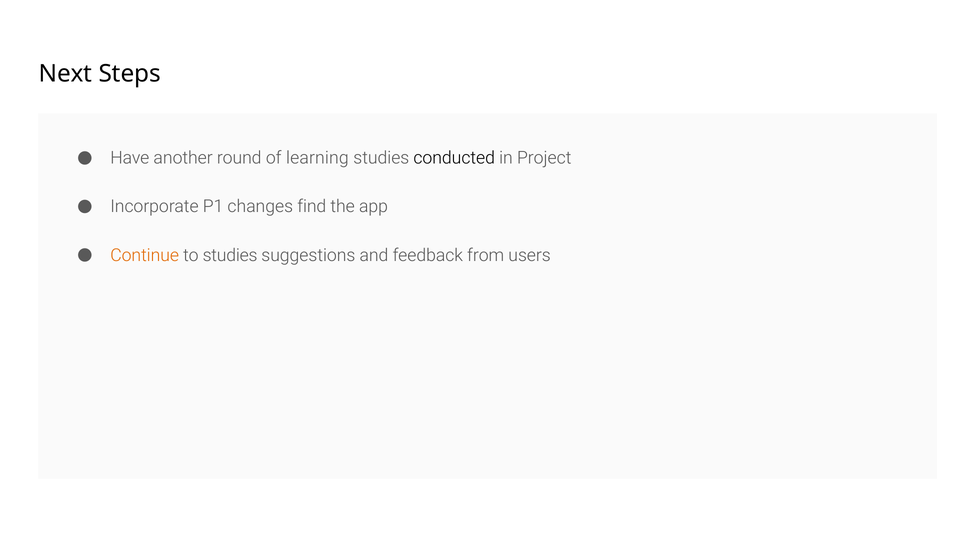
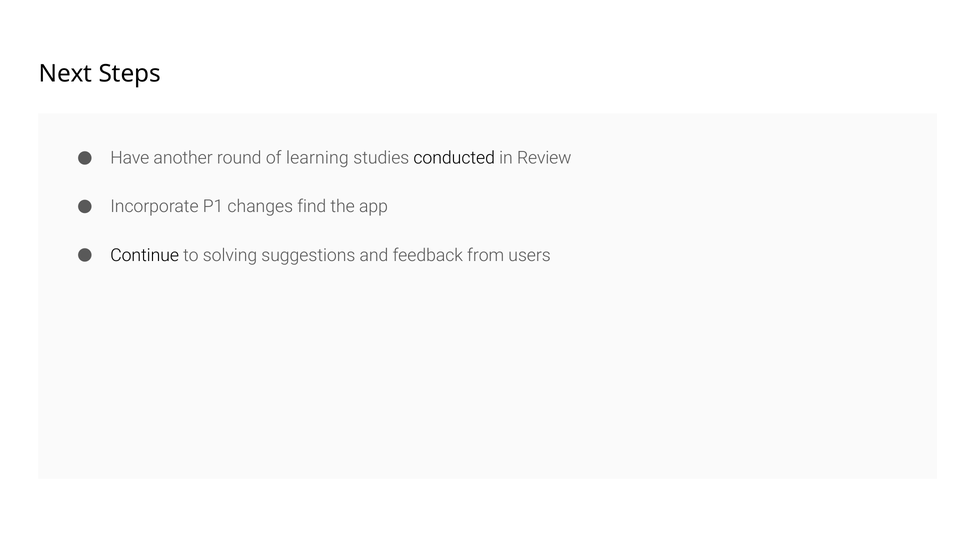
Project: Project -> Review (544, 158)
Continue colour: orange -> black (145, 255)
to studies: studies -> solving (230, 255)
